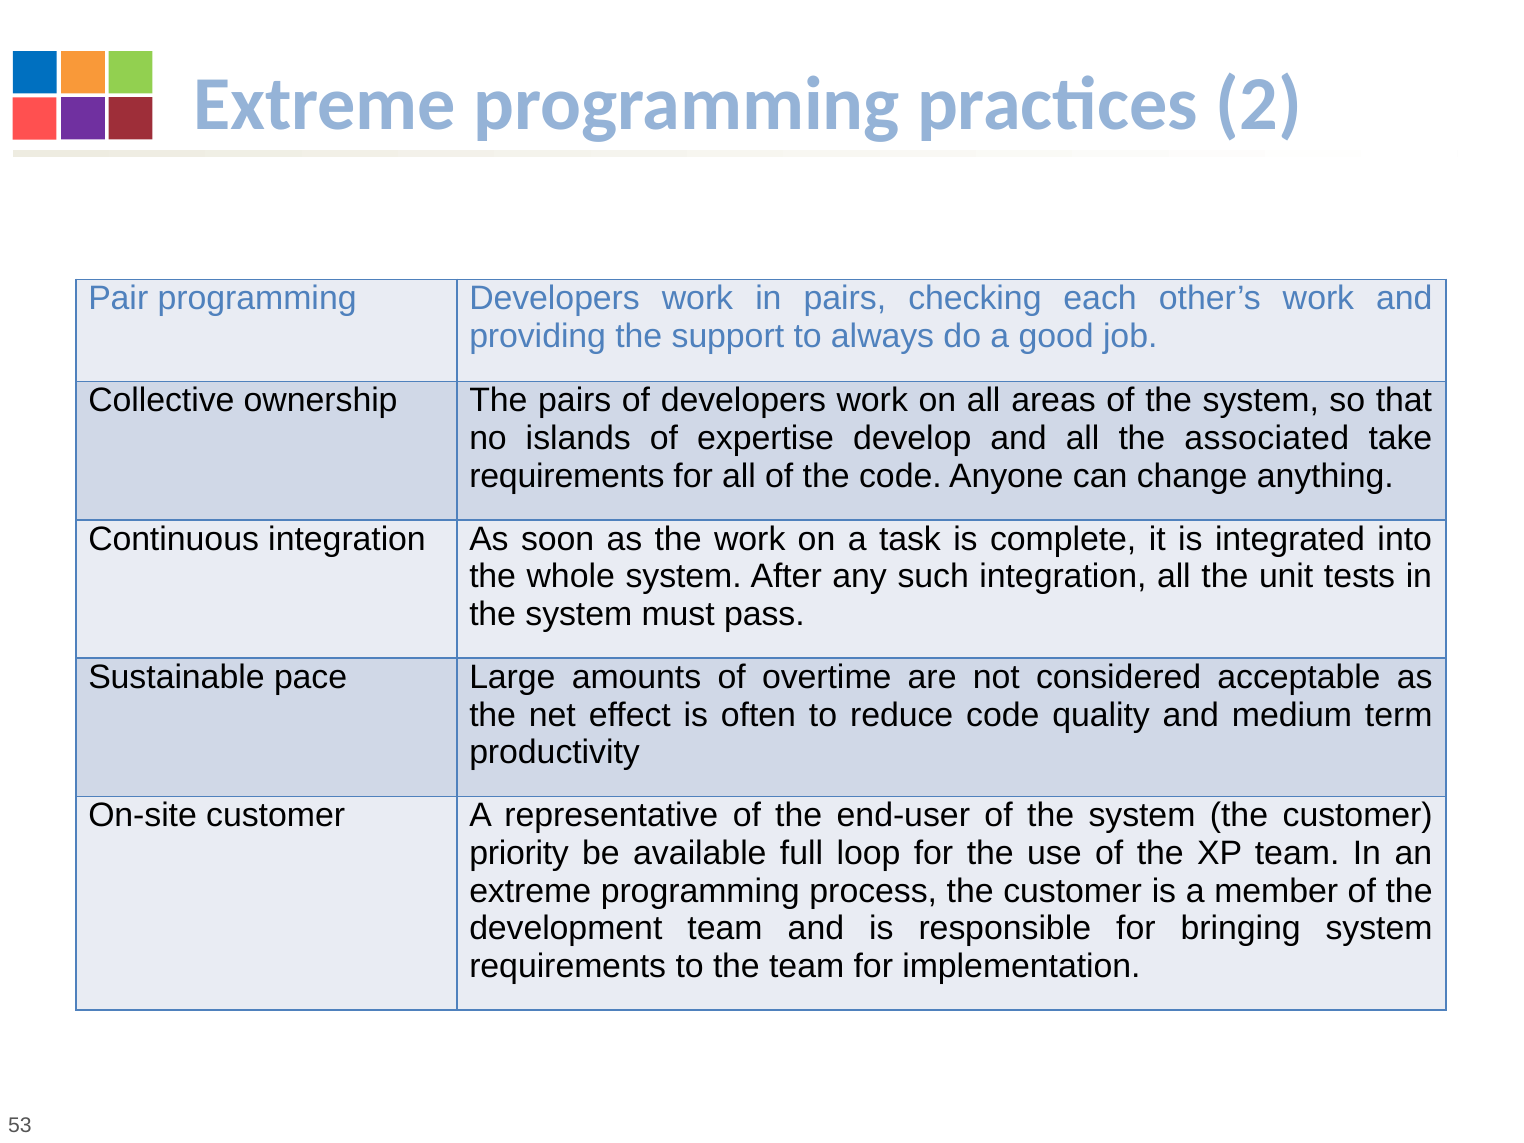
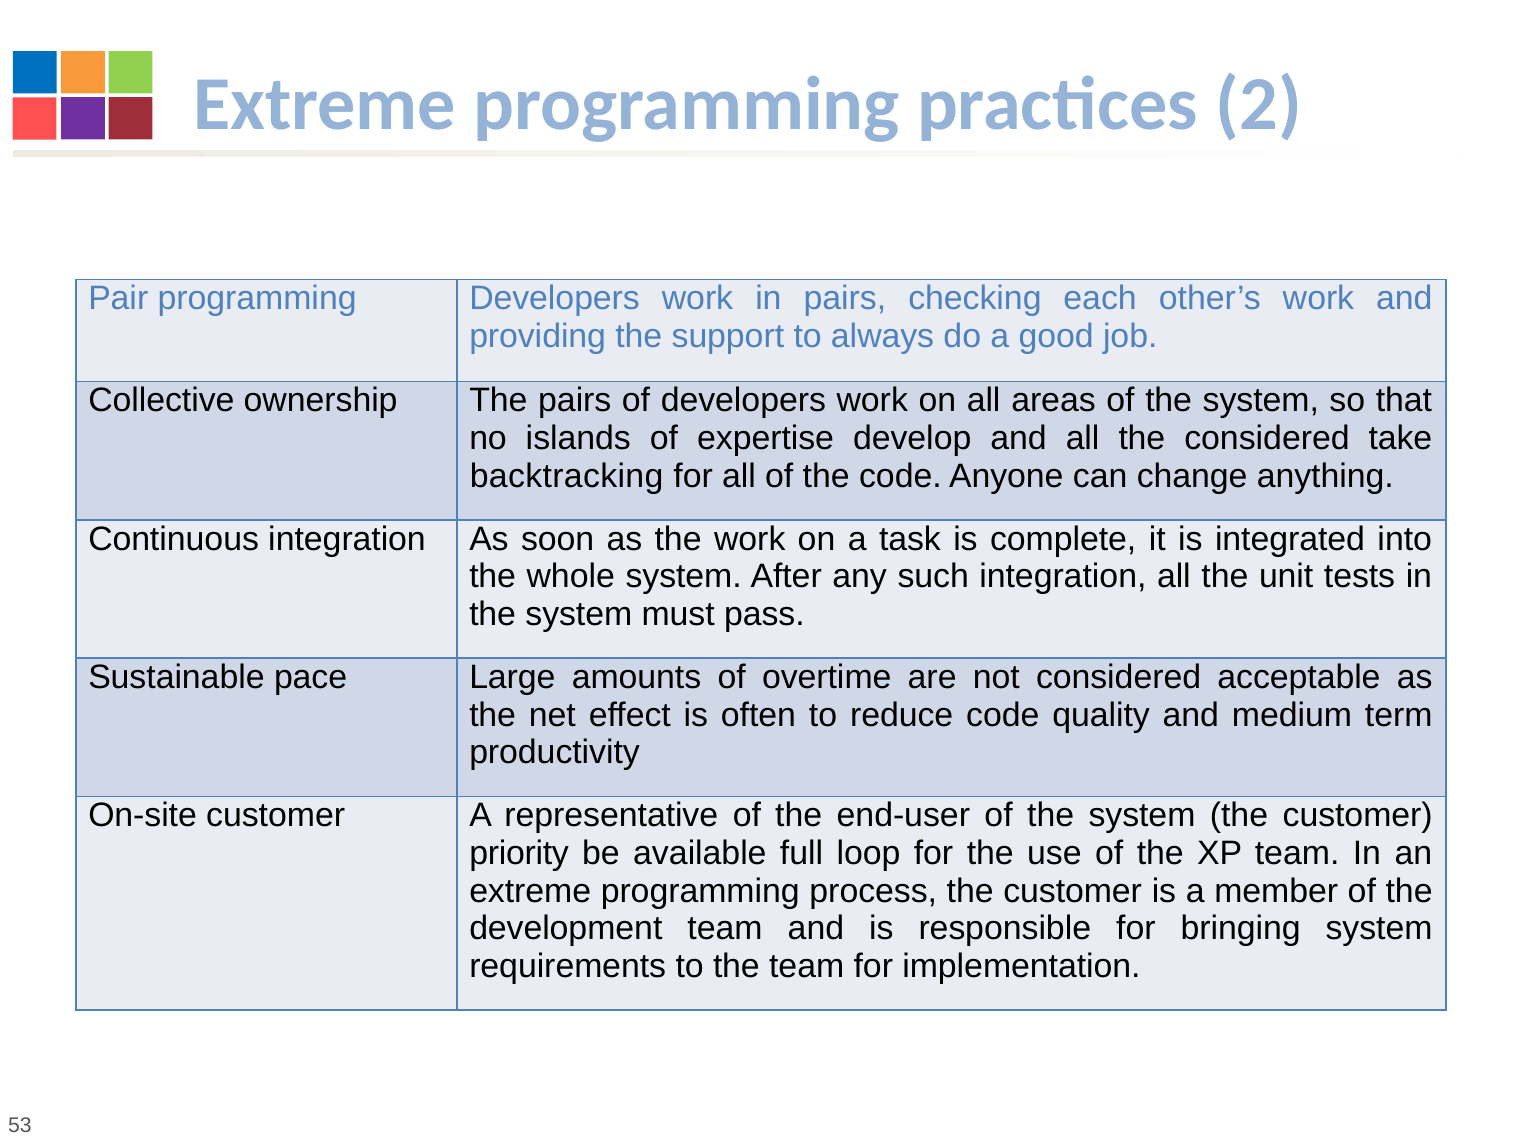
the associated: associated -> considered (1267, 438)
requirements: requirements -> backtracking (567, 476)
